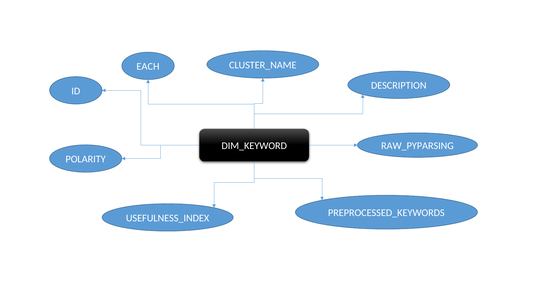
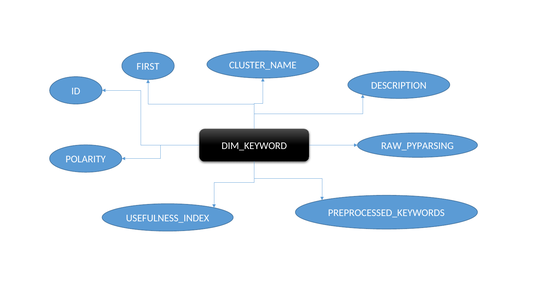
EACH: EACH -> FIRST (148, 67)
